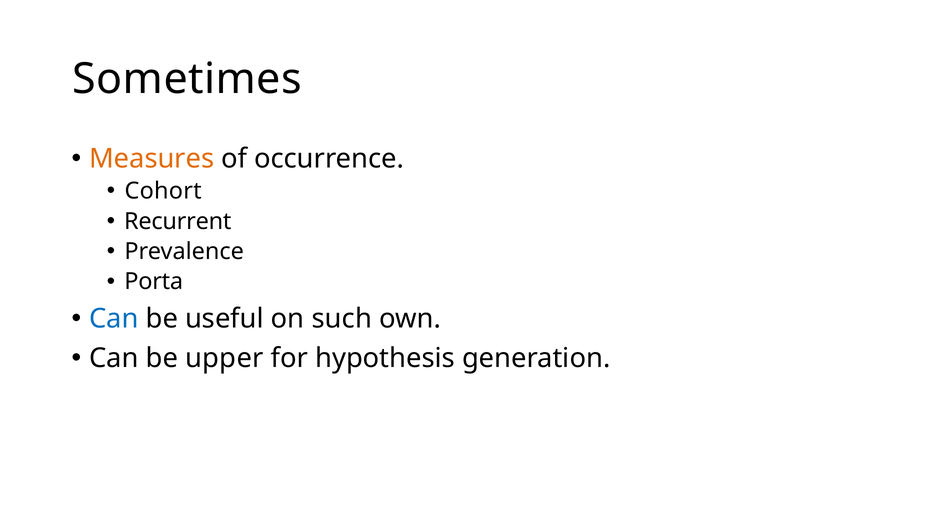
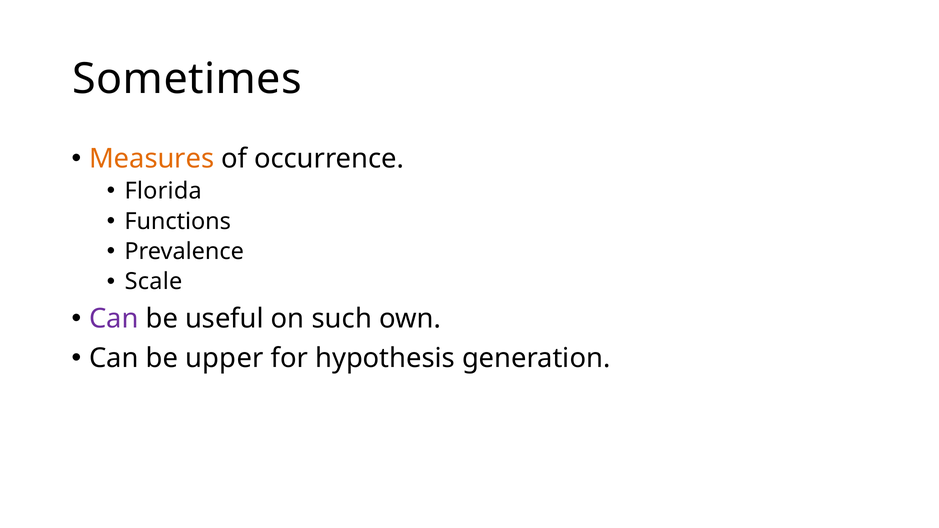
Cohort: Cohort -> Florida (163, 191)
Recurrent: Recurrent -> Functions (178, 221)
Porta: Porta -> Scale (154, 282)
Can colour: blue -> purple (114, 319)
